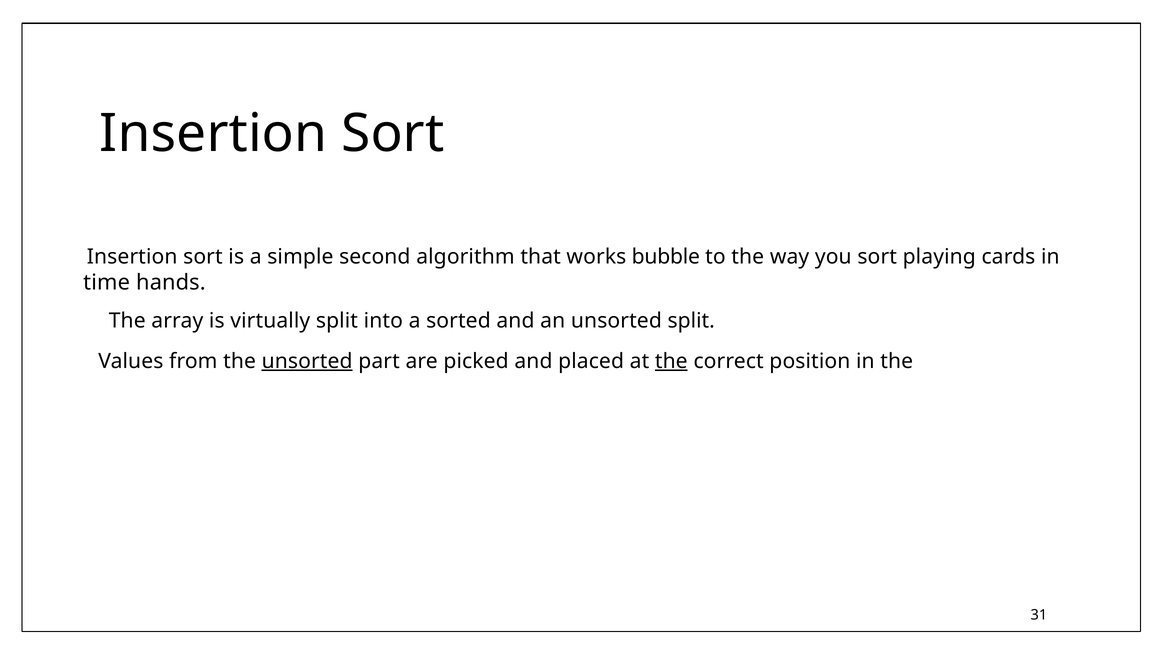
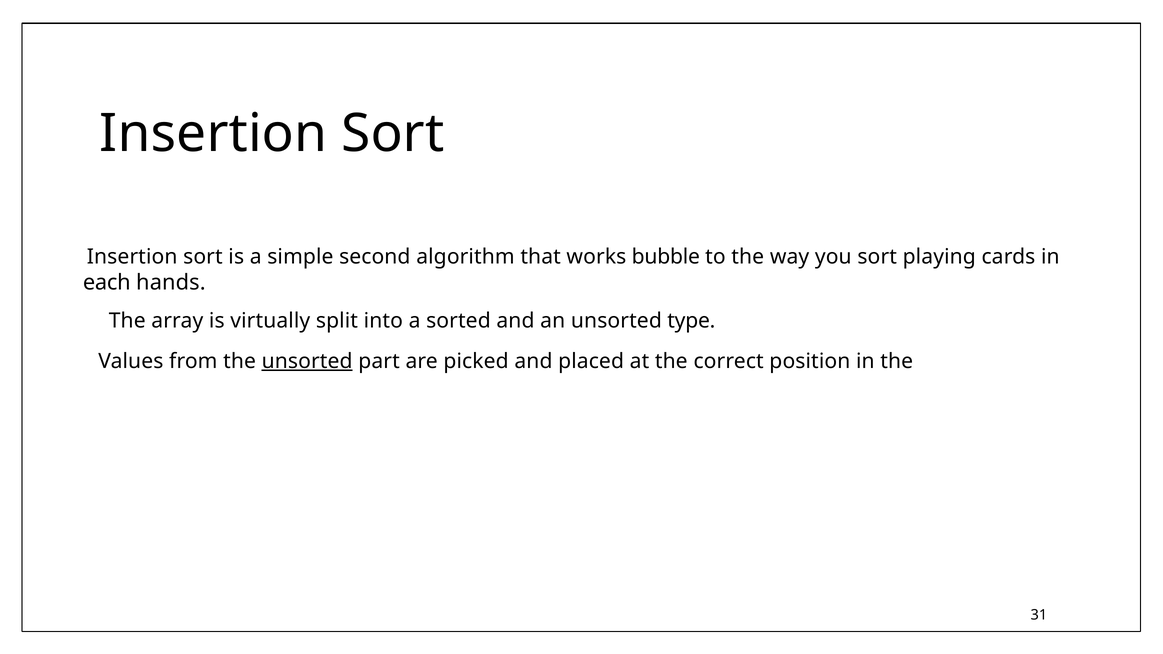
time: time -> each (107, 283)
unsorted split: split -> type (691, 321)
the underline: present -> none (671, 361)
